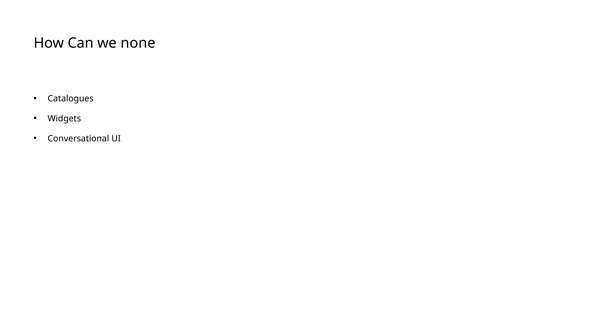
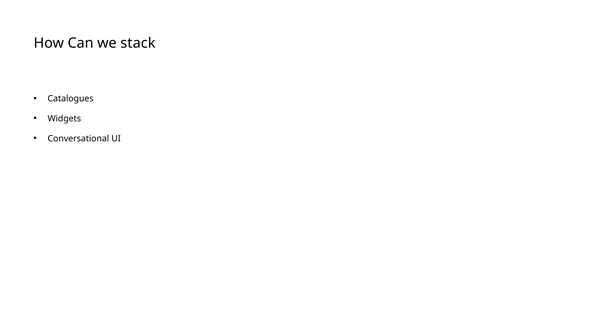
none: none -> stack (138, 43)
